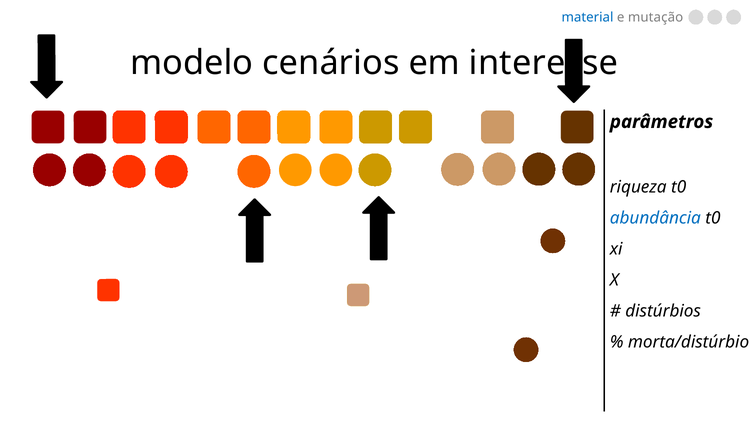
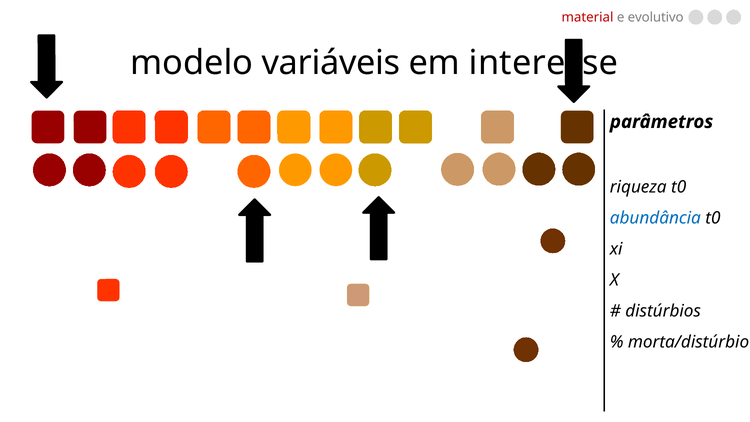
material colour: blue -> red (588, 18)
mutação: mutação -> evolutivo (656, 18)
cenários: cenários -> variáveis (331, 63)
